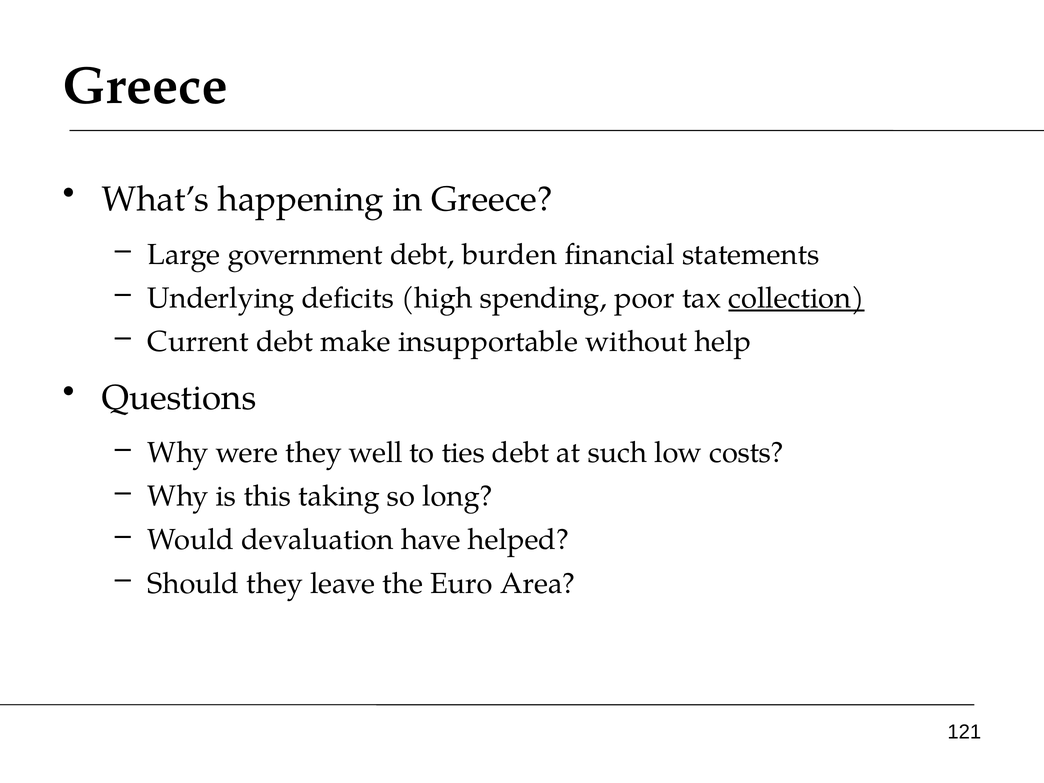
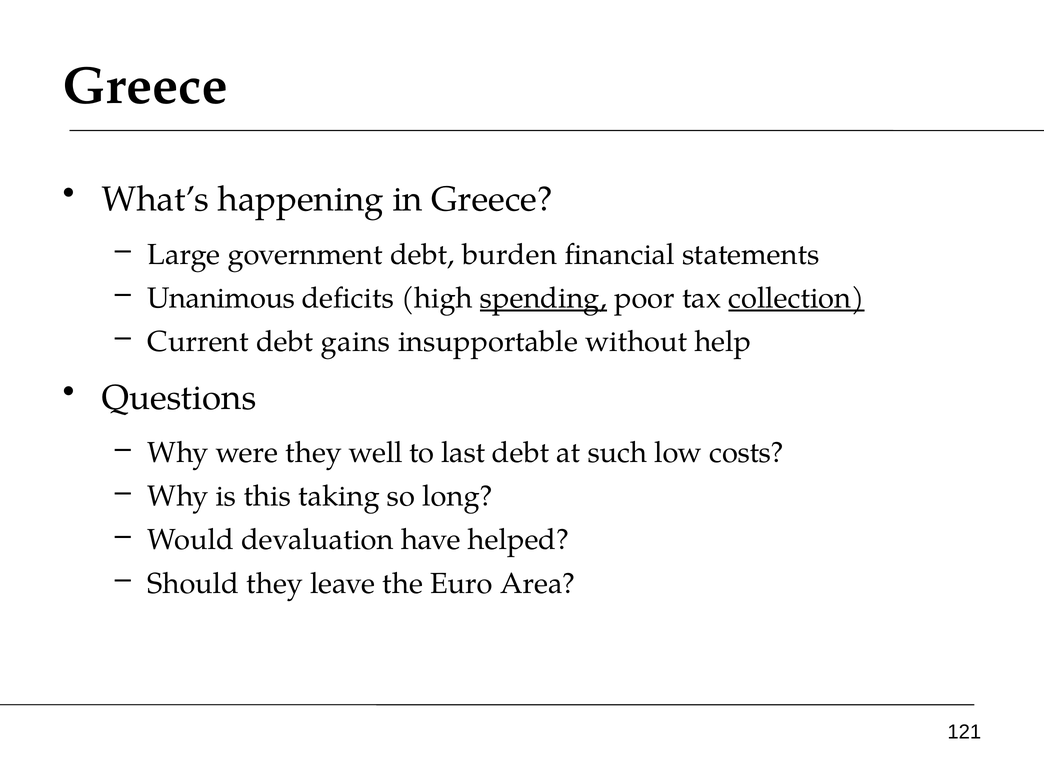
Underlying: Underlying -> Unanimous (221, 298)
spending underline: none -> present (543, 298)
make: make -> gains (356, 341)
ties: ties -> last (463, 453)
